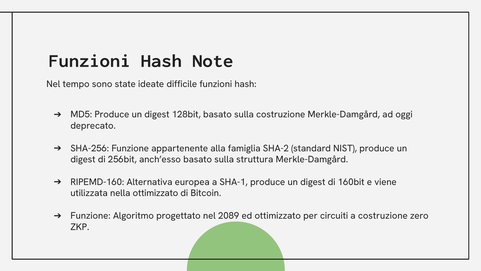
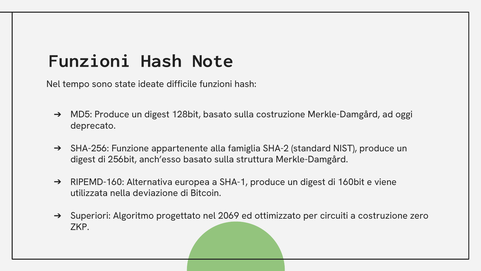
nella ottimizzato: ottimizzato -> deviazione (155, 193)
Funzione: Funzione -> Superiori (91, 215)
2089: 2089 -> 2069 (229, 215)
